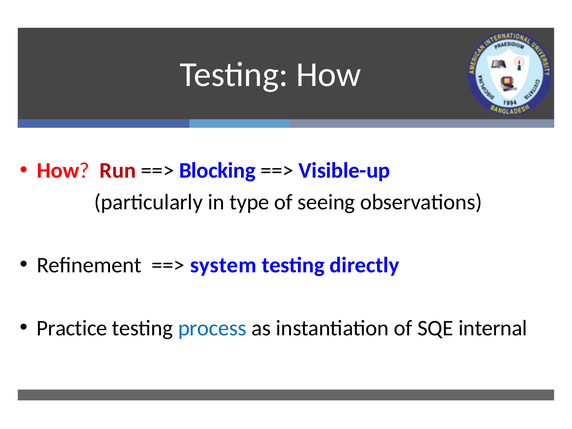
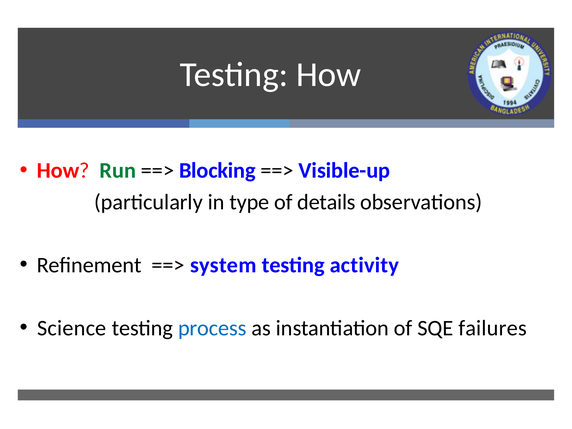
Run colour: red -> green (118, 171)
seeing: seeing -> details (326, 202)
directly: directly -> activity (364, 265)
Practice: Practice -> Science (72, 328)
internal: internal -> failures (493, 328)
